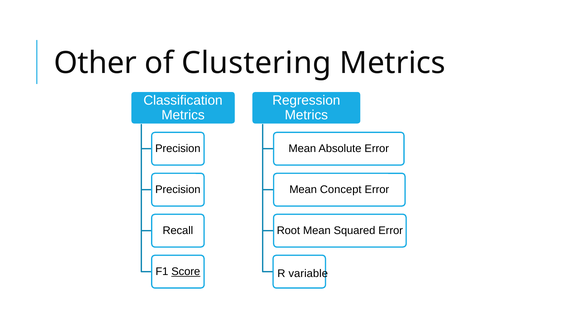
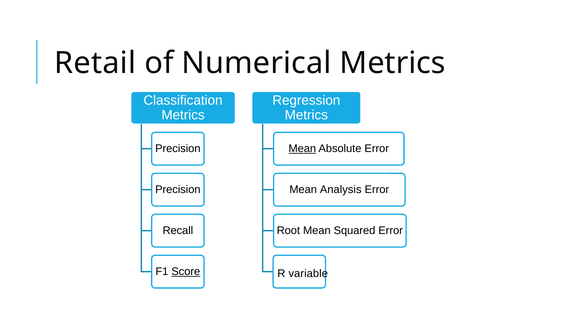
Other: Other -> Retail (95, 63)
Clustering: Clustering -> Numerical (257, 63)
Mean underline: none -> present (302, 149)
Concept: Concept -> Analysis (341, 189)
